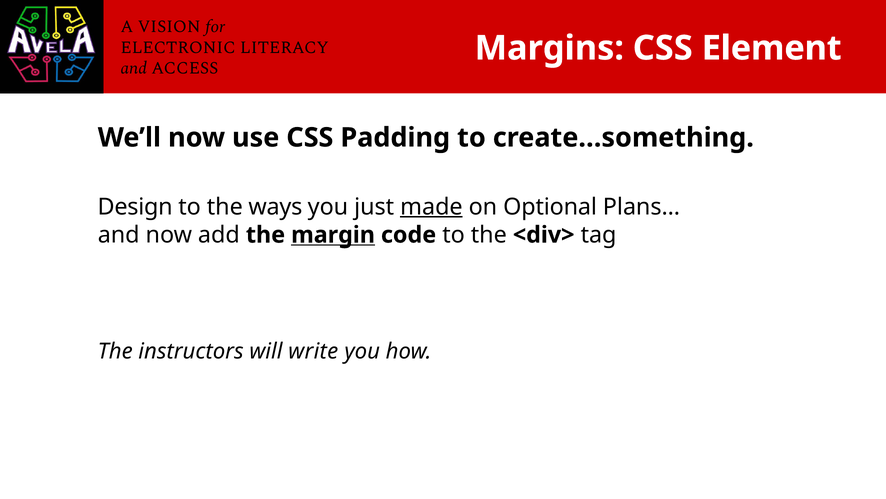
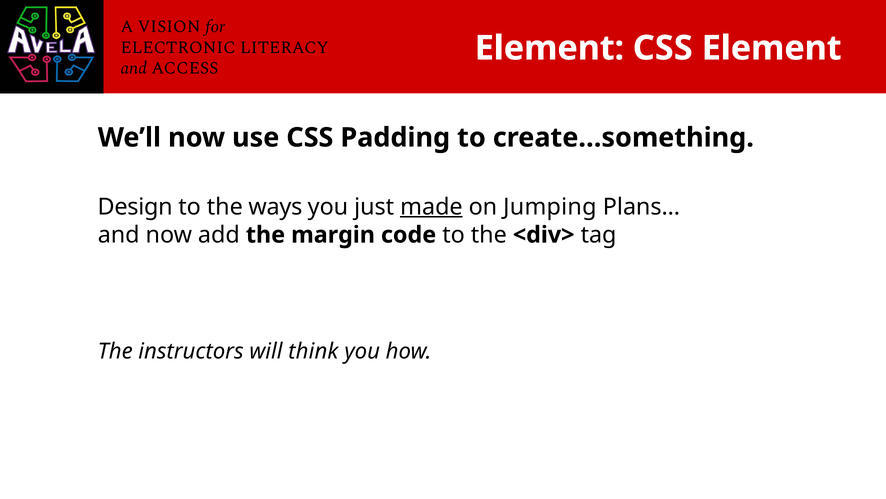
Margins: Margins -> Element (549, 48)
Optional: Optional -> Jumping (550, 207)
margin underline: present -> none (333, 235)
write: write -> think (313, 351)
